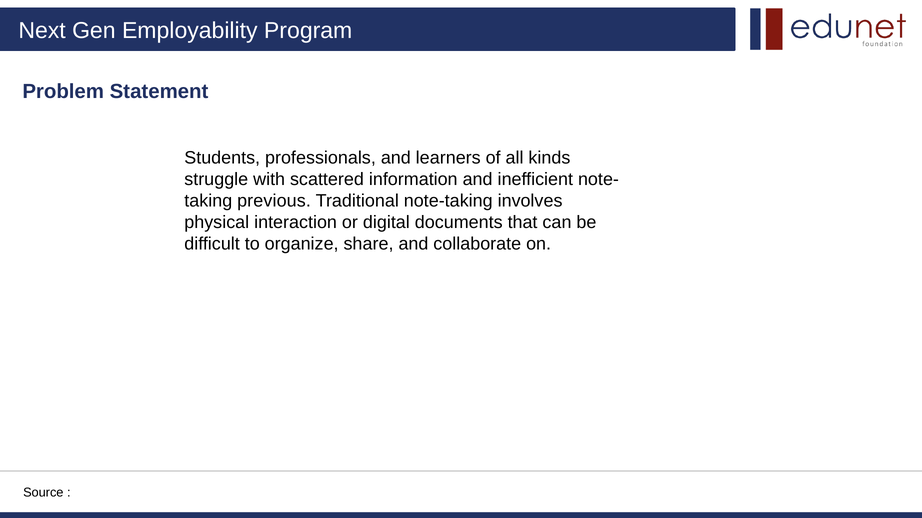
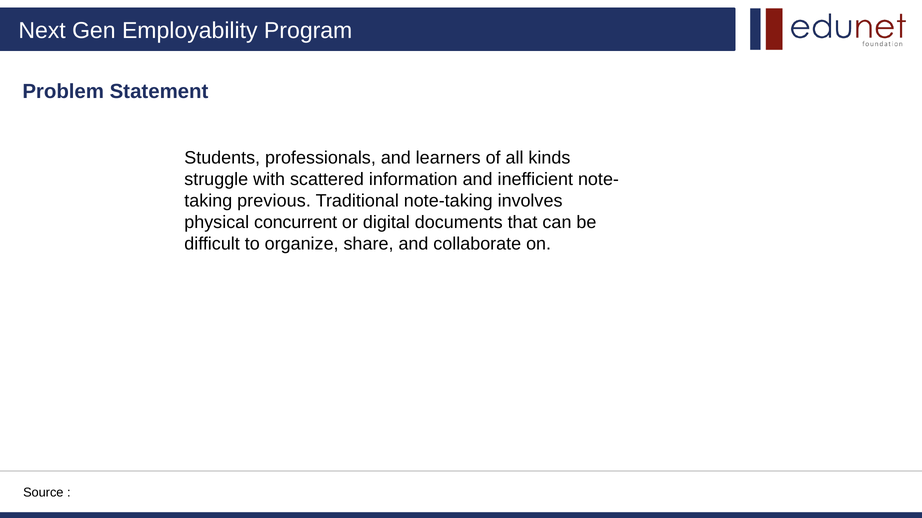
interaction: interaction -> concurrent (296, 223)
